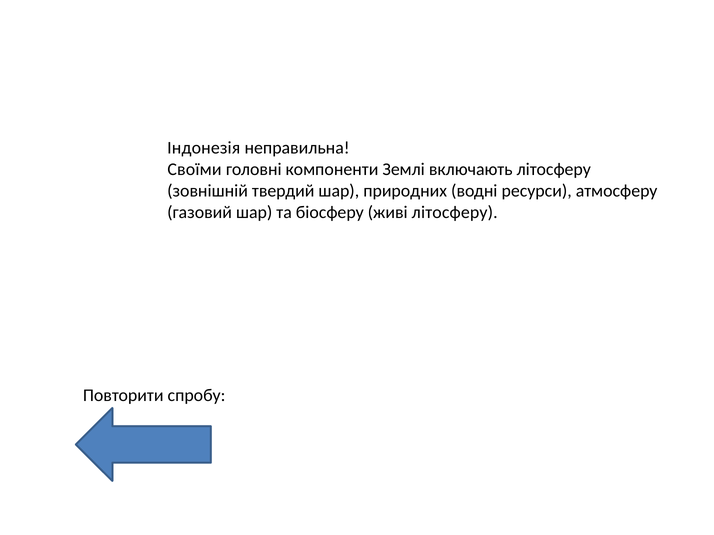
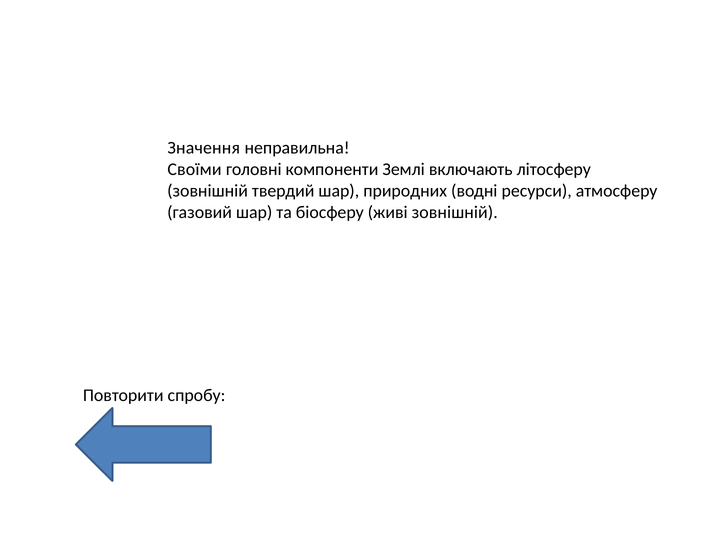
Індонезія: Індонезія -> Значення (204, 148)
живі літосферу: літосферу -> зовнішній (455, 212)
